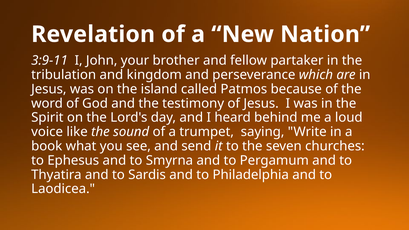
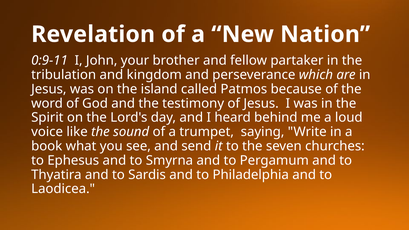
3:9-11: 3:9-11 -> 0:9-11 (49, 61)
